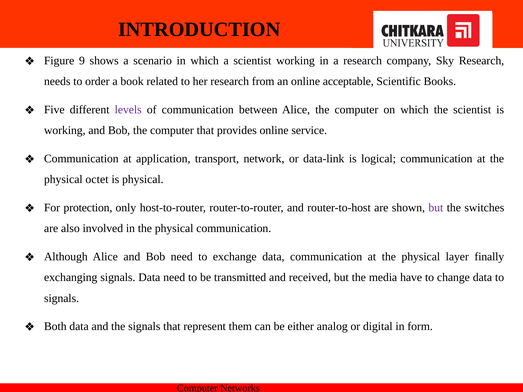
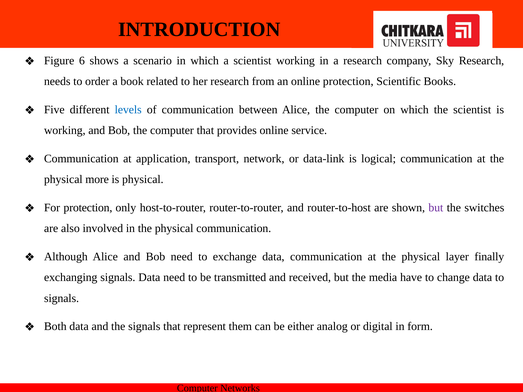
9: 9 -> 6 (82, 61)
online acceptable: acceptable -> protection (348, 81)
levels colour: purple -> blue (128, 110)
octet: octet -> more (97, 180)
